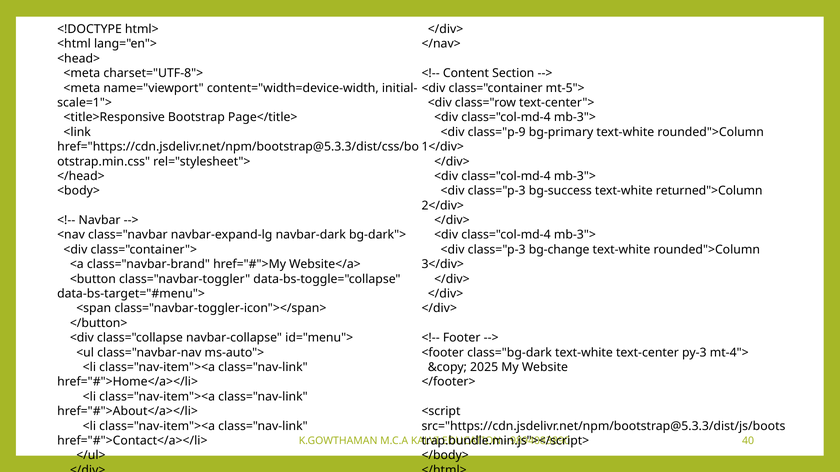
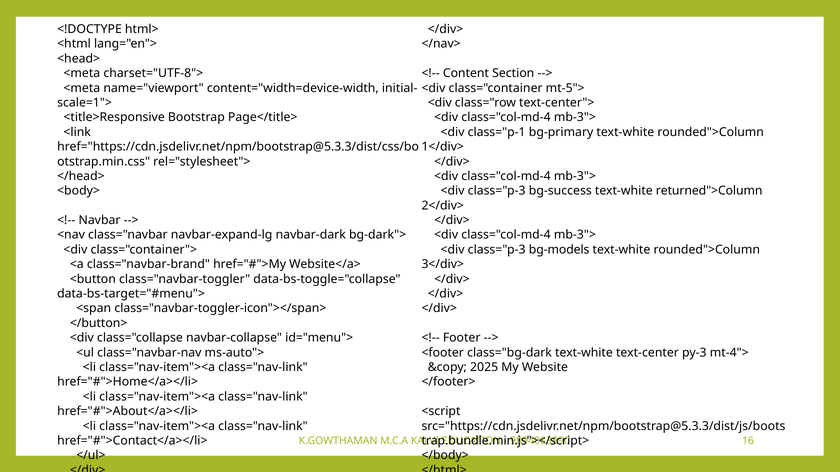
class="p-9: class="p-9 -> class="p-1 (497, 132)
bg-change: bg-change -> bg-models (559, 250)
40: 40 -> 16 (748, 441)
